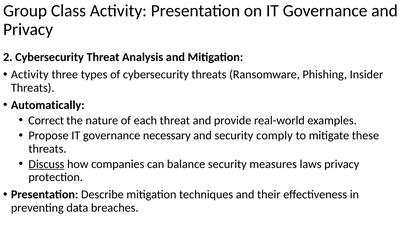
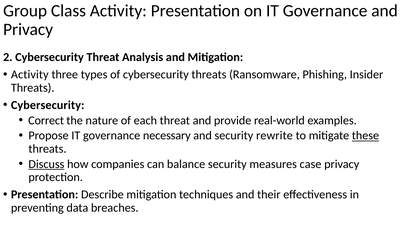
Automatically: Automatically -> Cybersecurity (48, 105)
comply: comply -> rewrite (274, 136)
these underline: none -> present (365, 136)
laws: laws -> case (311, 164)
